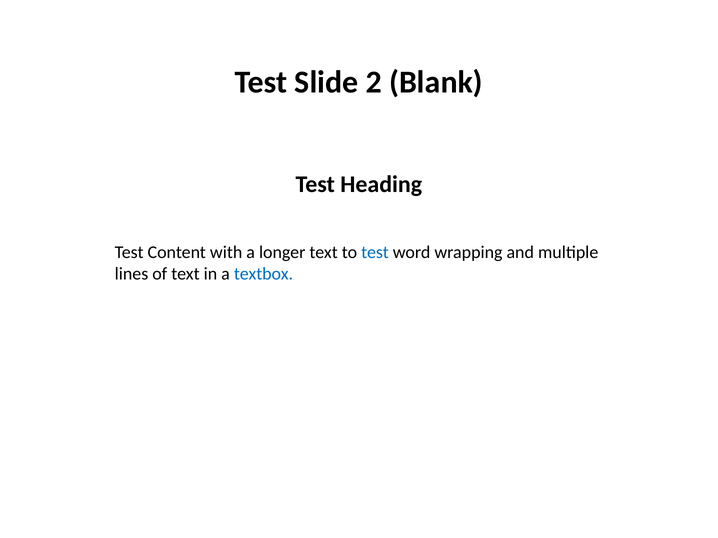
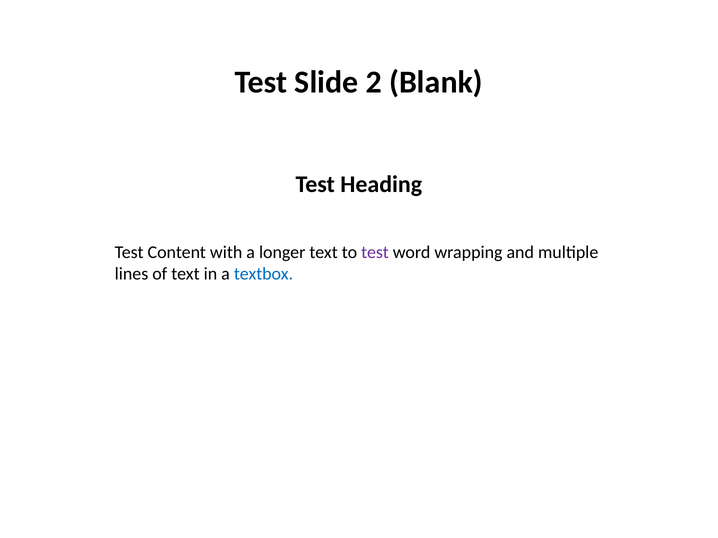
test colour: blue -> purple (375, 252)
